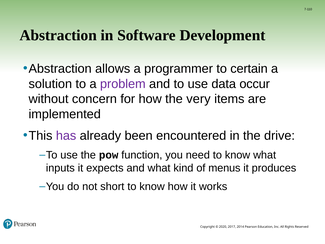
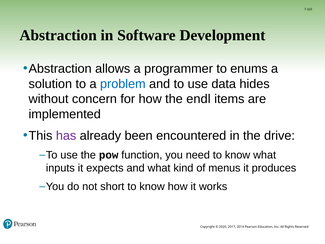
certain: certain -> enums (249, 69)
problem colour: purple -> blue (123, 84)
occur: occur -> hides (255, 84)
very: very -> endl (198, 99)
